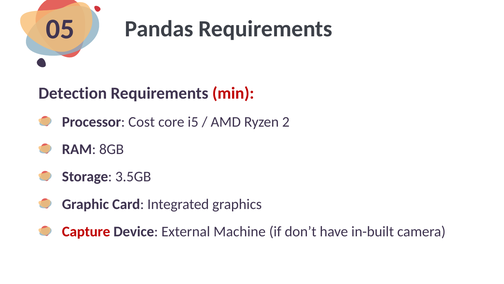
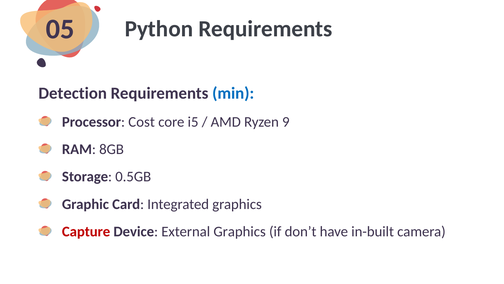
Pandas: Pandas -> Python (159, 29)
min colour: red -> blue (233, 93)
2: 2 -> 9 (286, 122)
3.5GB: 3.5GB -> 0.5GB (133, 176)
External Machine: Machine -> Graphics (240, 231)
